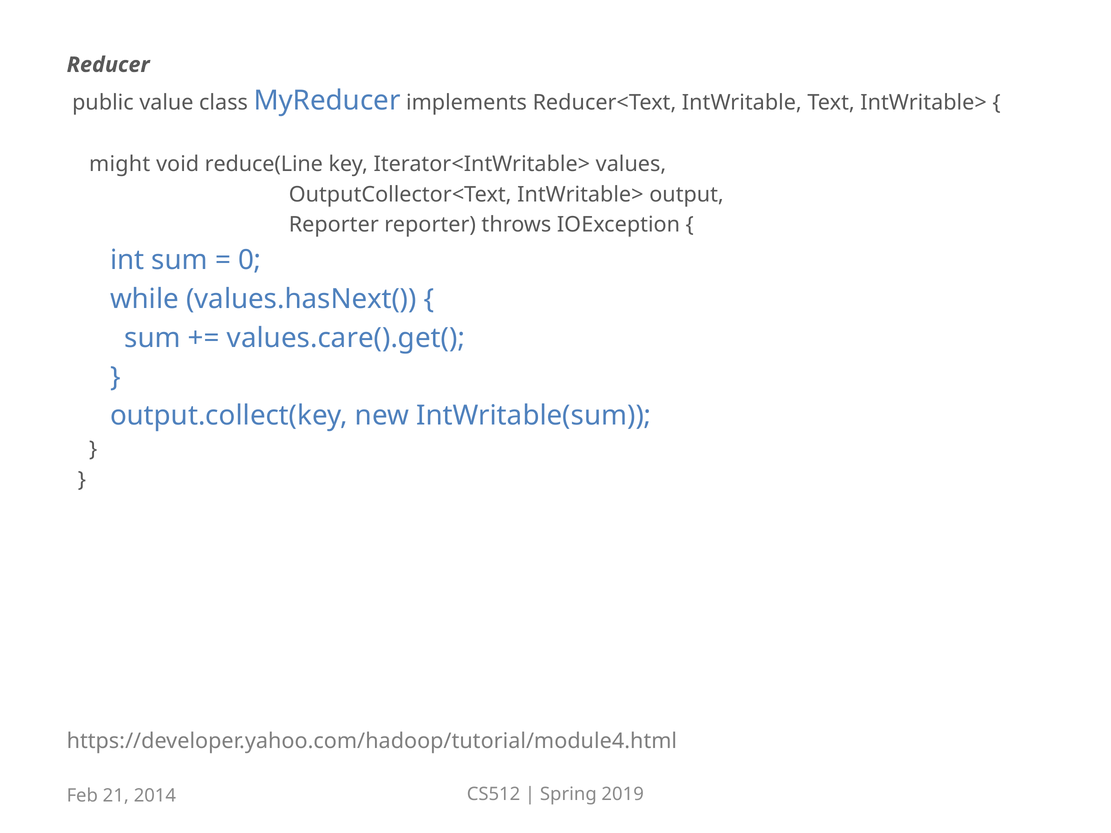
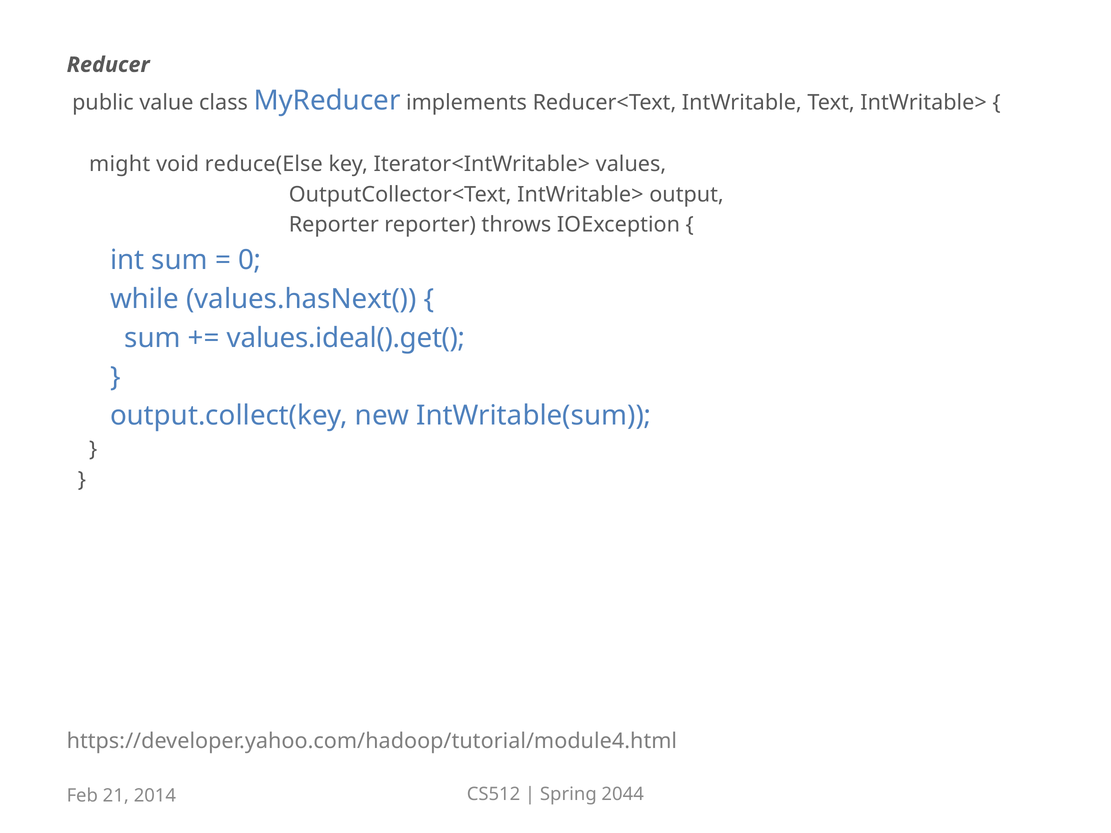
reduce(Line: reduce(Line -> reduce(Else (264, 164)
values.care().get(: values.care().get( -> values.ideal().get( (346, 338)
2019: 2019 -> 2044 (623, 794)
